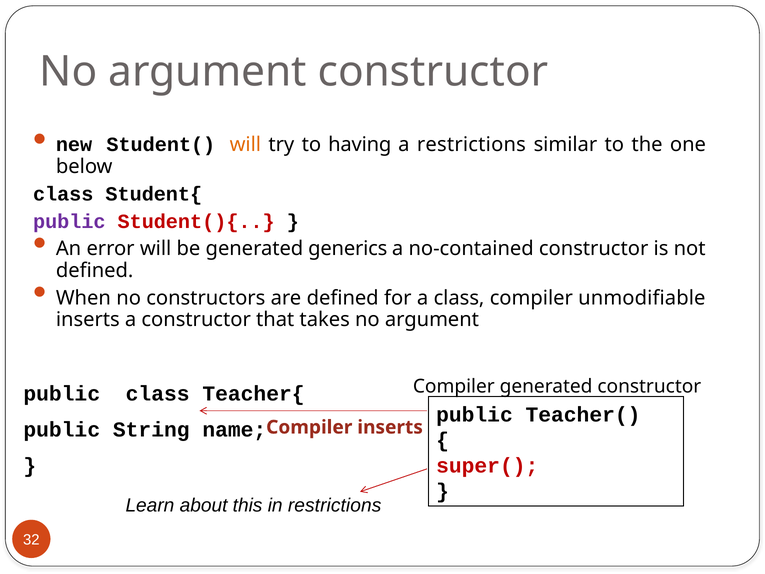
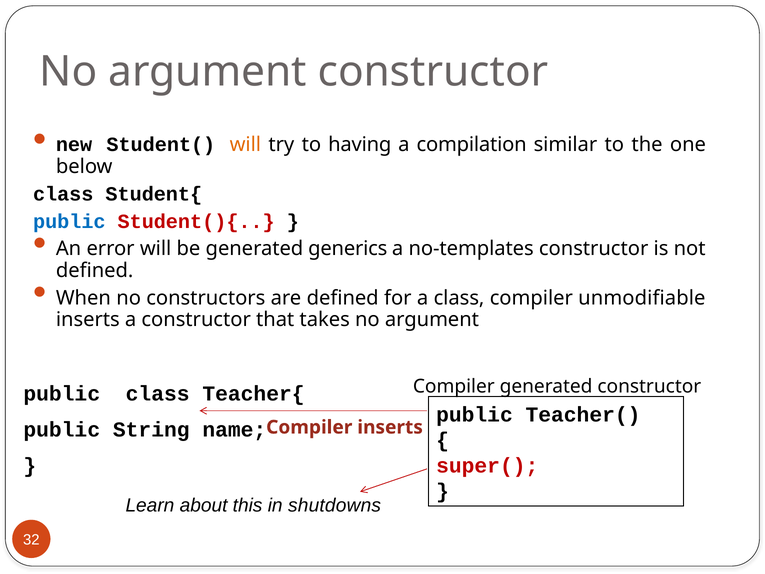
a restrictions: restrictions -> compilation (472, 145)
public colour: purple -> blue (69, 221)
no-contained: no-contained -> no-templates (471, 249)
in restrictions: restrictions -> shutdowns (335, 505)
